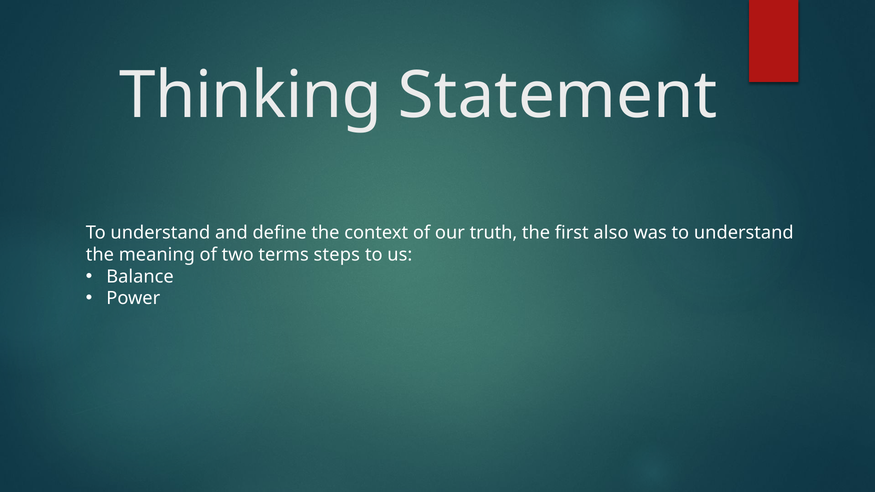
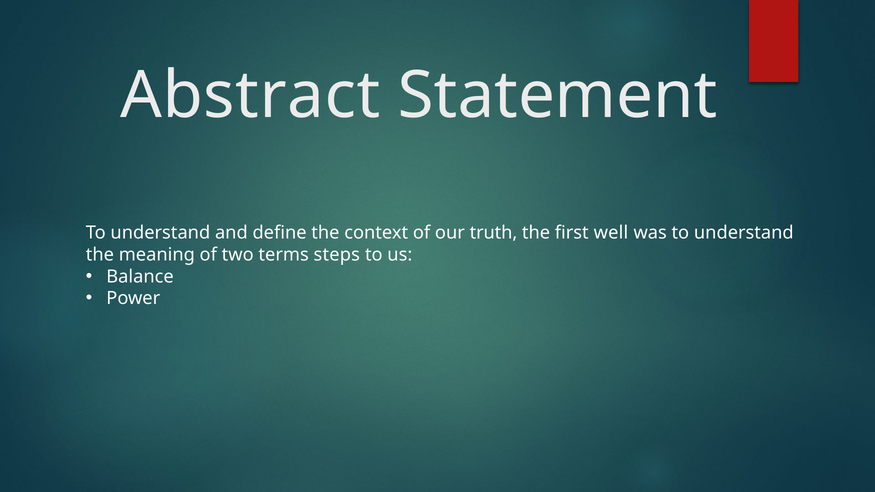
Thinking: Thinking -> Abstract (250, 95)
also: also -> well (611, 233)
